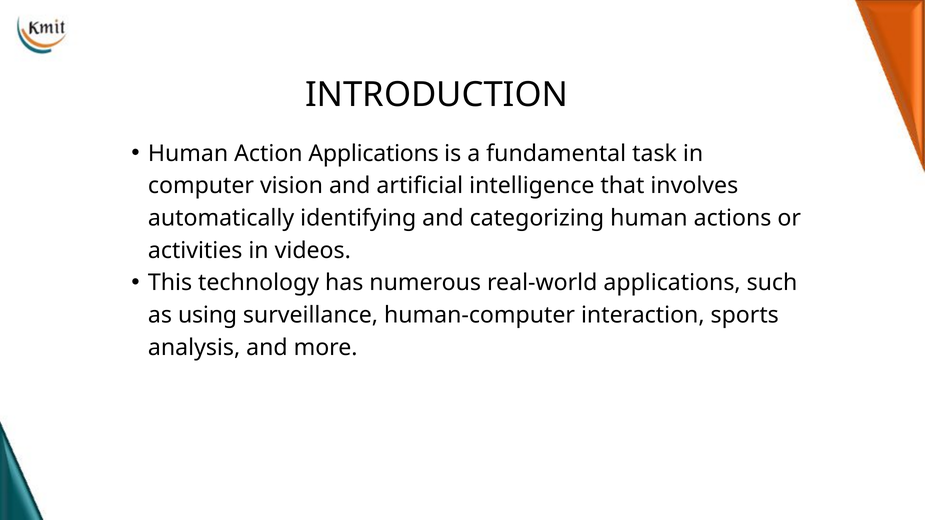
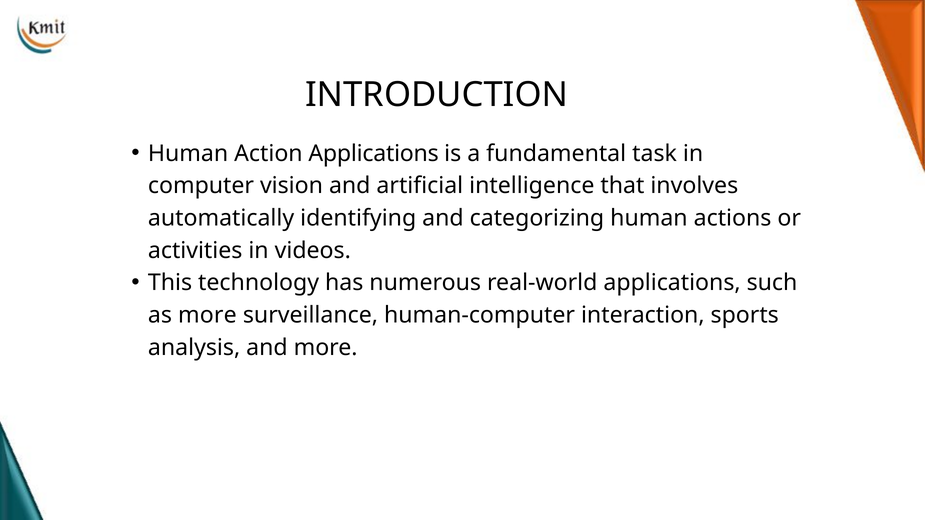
as using: using -> more (207, 315)
